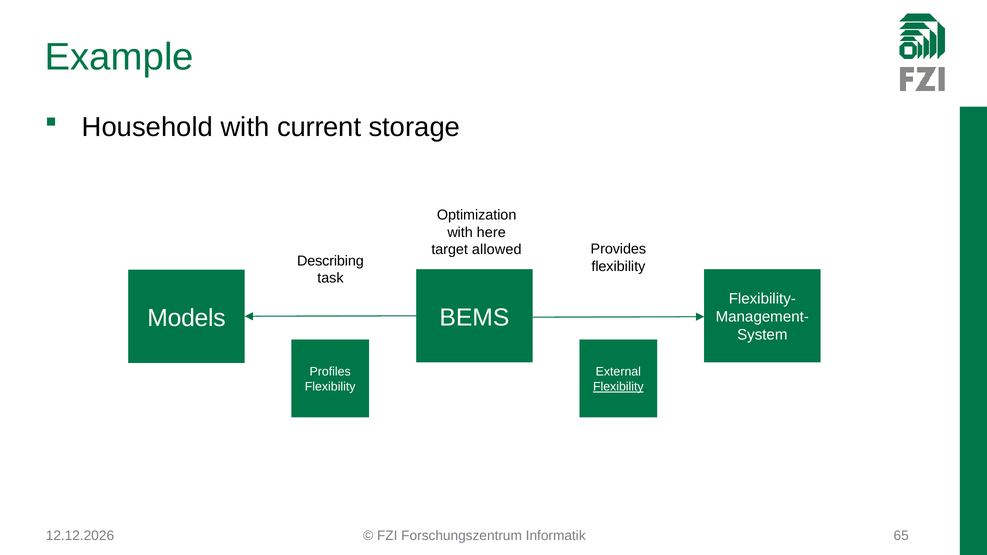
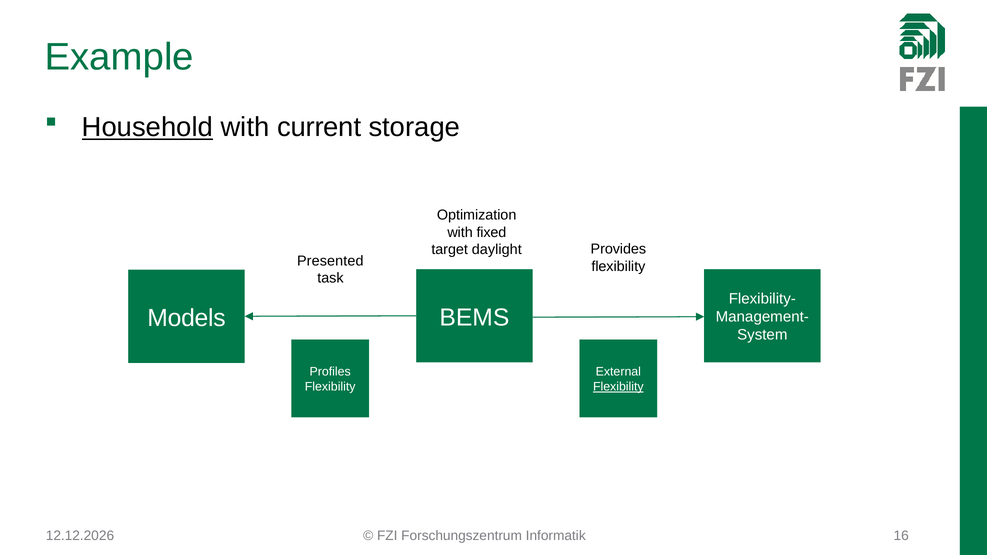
Household underline: none -> present (147, 127)
here: here -> fixed (491, 232)
allowed: allowed -> daylight (497, 250)
Describing: Describing -> Presented (330, 261)
65: 65 -> 16 (901, 536)
